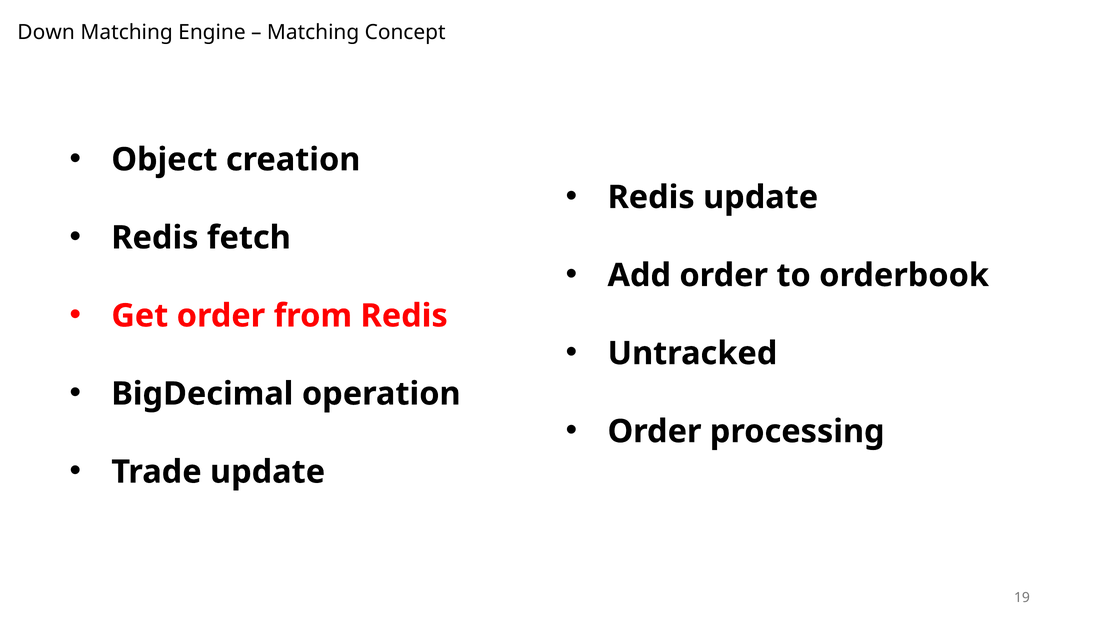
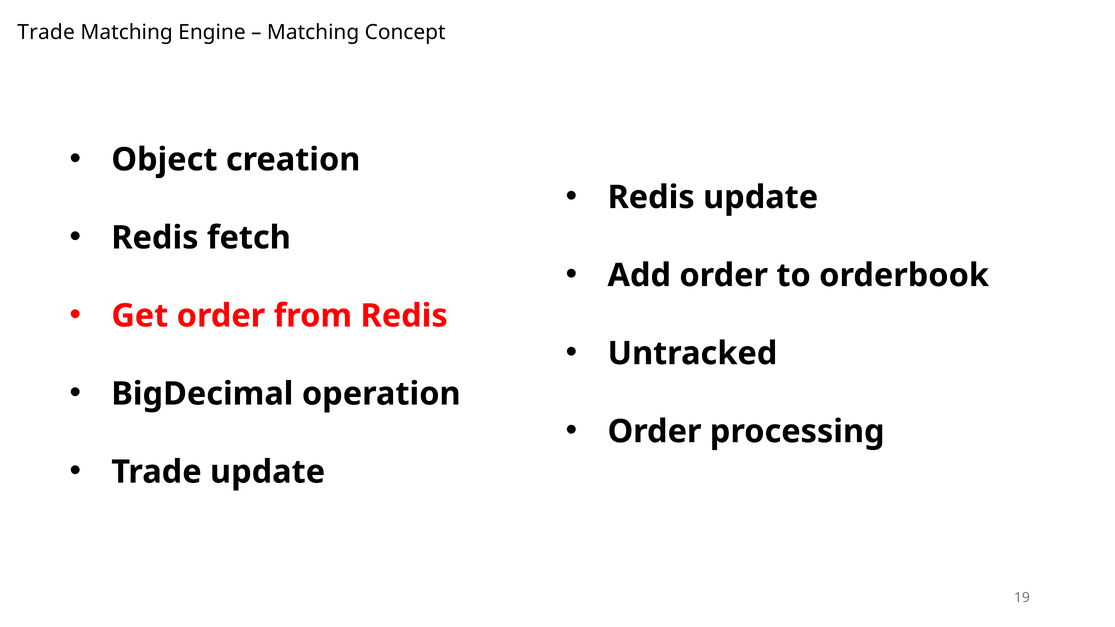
Down: Down -> Trade (46, 32)
